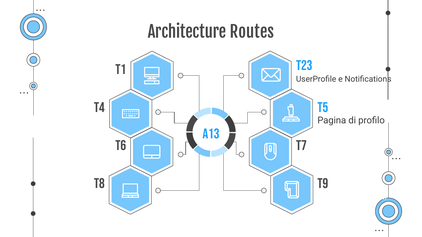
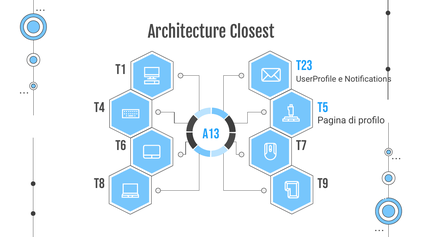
Routes: Routes -> Closest (252, 32)
